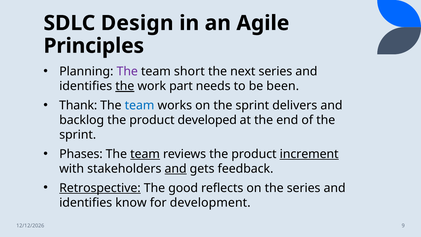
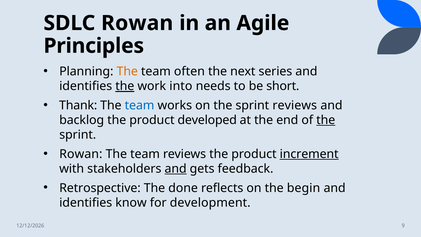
SDLC Design: Design -> Rowan (137, 23)
The colour: purple -> orange (127, 71)
short: short -> often (189, 71)
part: part -> into (181, 86)
been: been -> short (283, 86)
sprint delivers: delivers -> reviews (295, 105)
the underline: none -> present (326, 120)
Phases: Phases -> Rowan (81, 154)
team underline: present -> none (145, 154)
Retrospective underline: present -> none (100, 188)
good: good -> done (183, 188)
the series: series -> begin (304, 188)
